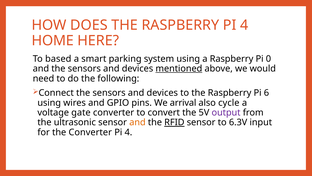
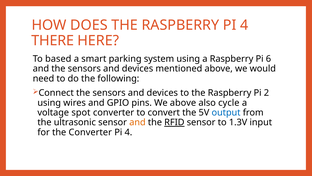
HOME: HOME -> THERE (53, 41)
0: 0 -> 6 (268, 59)
mentioned underline: present -> none (179, 68)
6: 6 -> 2 (266, 93)
We arrival: arrival -> above (183, 102)
gate: gate -> spot (81, 112)
output colour: purple -> blue (226, 112)
6.3V: 6.3V -> 1.3V (238, 122)
